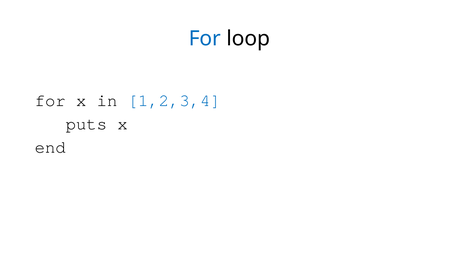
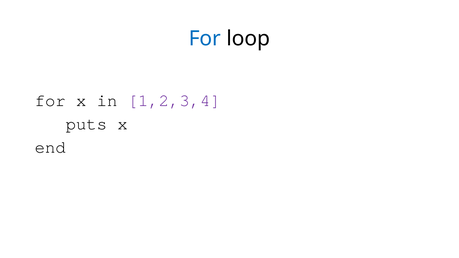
1,2,3,4 colour: blue -> purple (174, 100)
